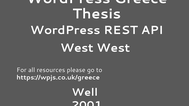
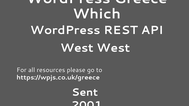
Thesis: Thesis -> Which (97, 14)
Well: Well -> Sent (85, 93)
